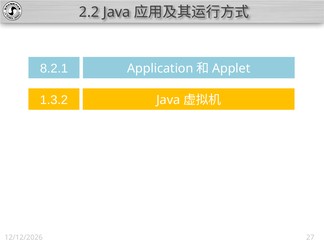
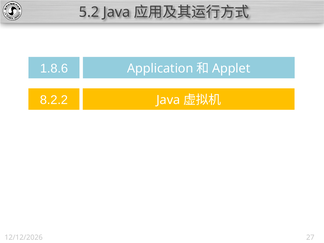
2.2: 2.2 -> 5.2 (89, 12)
8.2.1: 8.2.1 -> 1.8.6 (54, 68)
1.3.2: 1.3.2 -> 8.2.2 (54, 100)
